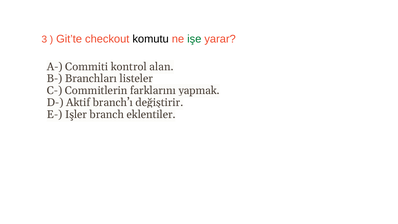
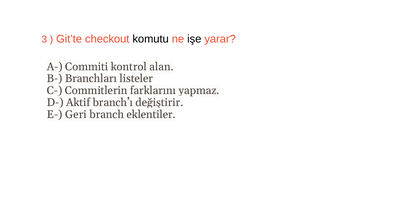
işe colour: green -> black (194, 39)
yapmak: yapmak -> yapmaz (199, 90)
Işler: Işler -> Geri (76, 114)
